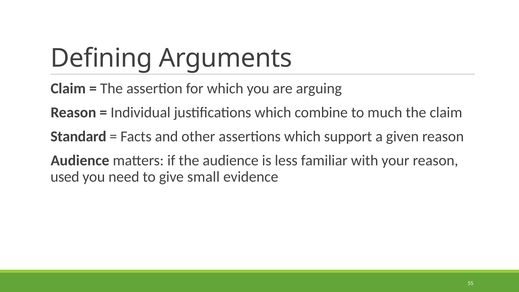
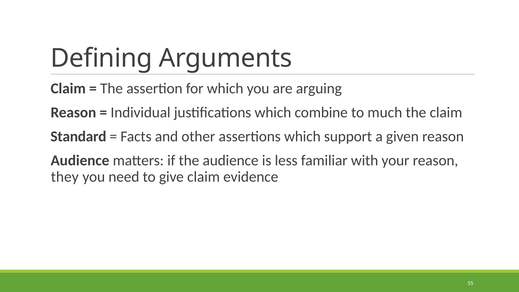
used: used -> they (65, 177)
give small: small -> claim (204, 177)
